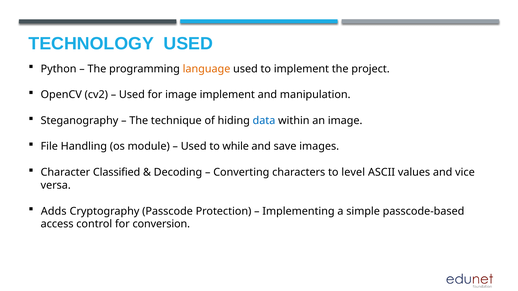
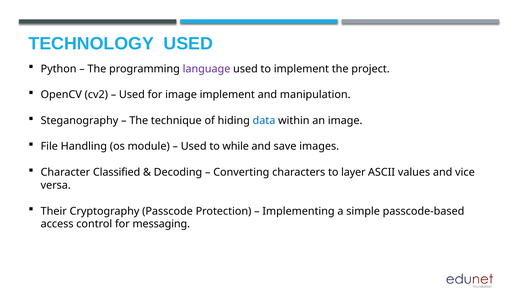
language colour: orange -> purple (207, 69)
level: level -> layer (353, 173)
Adds: Adds -> Their (54, 211)
conversion: conversion -> messaging (161, 224)
